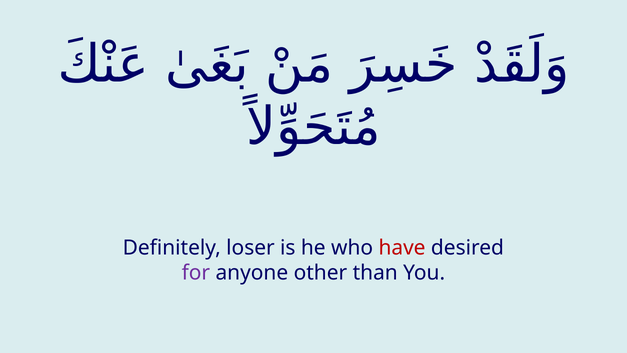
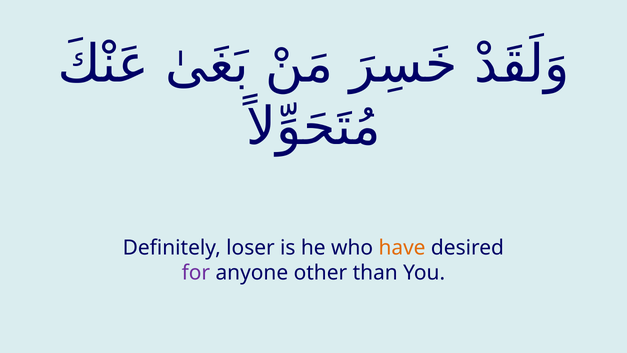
have colour: red -> orange (402, 248)
